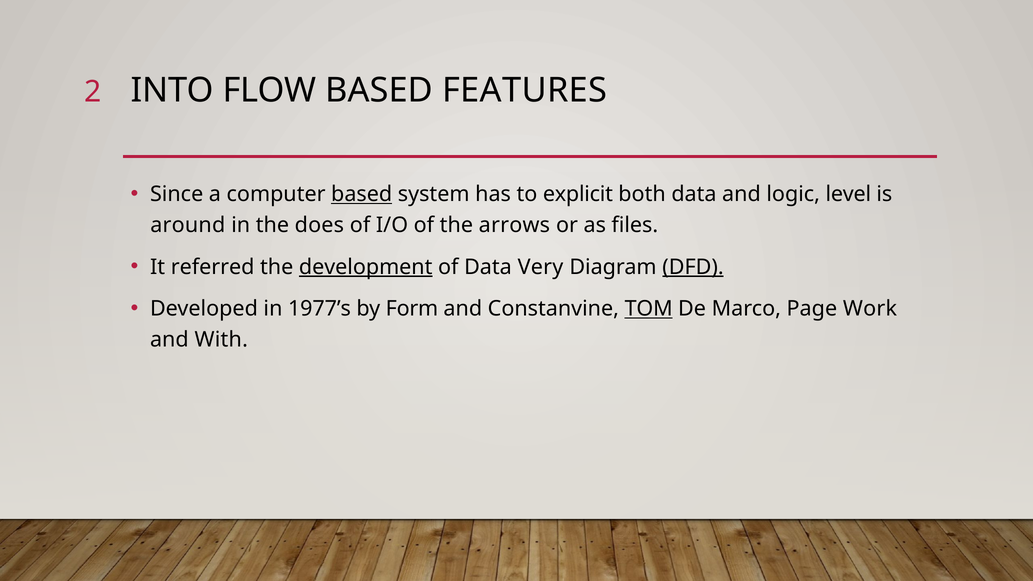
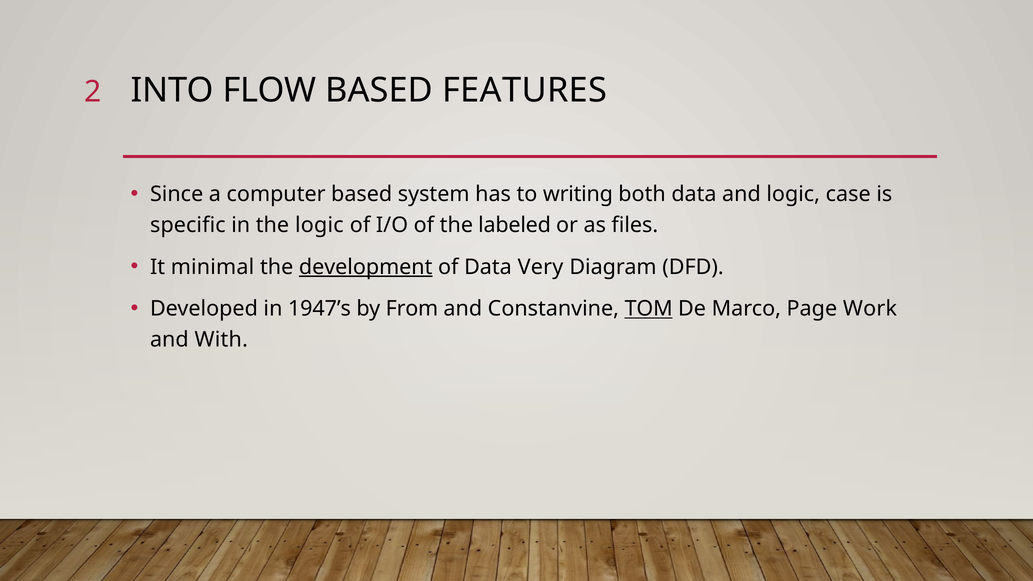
based underline: present -> none (362, 194)
explicit: explicit -> writing (578, 194)
level: level -> case (848, 194)
around: around -> specific (188, 225)
the does: does -> logic (319, 225)
arrows: arrows -> labeled (515, 225)
referred: referred -> minimal (212, 267)
DFD underline: present -> none (693, 267)
1977’s: 1977’s -> 1947’s (319, 309)
Form: Form -> From (412, 309)
